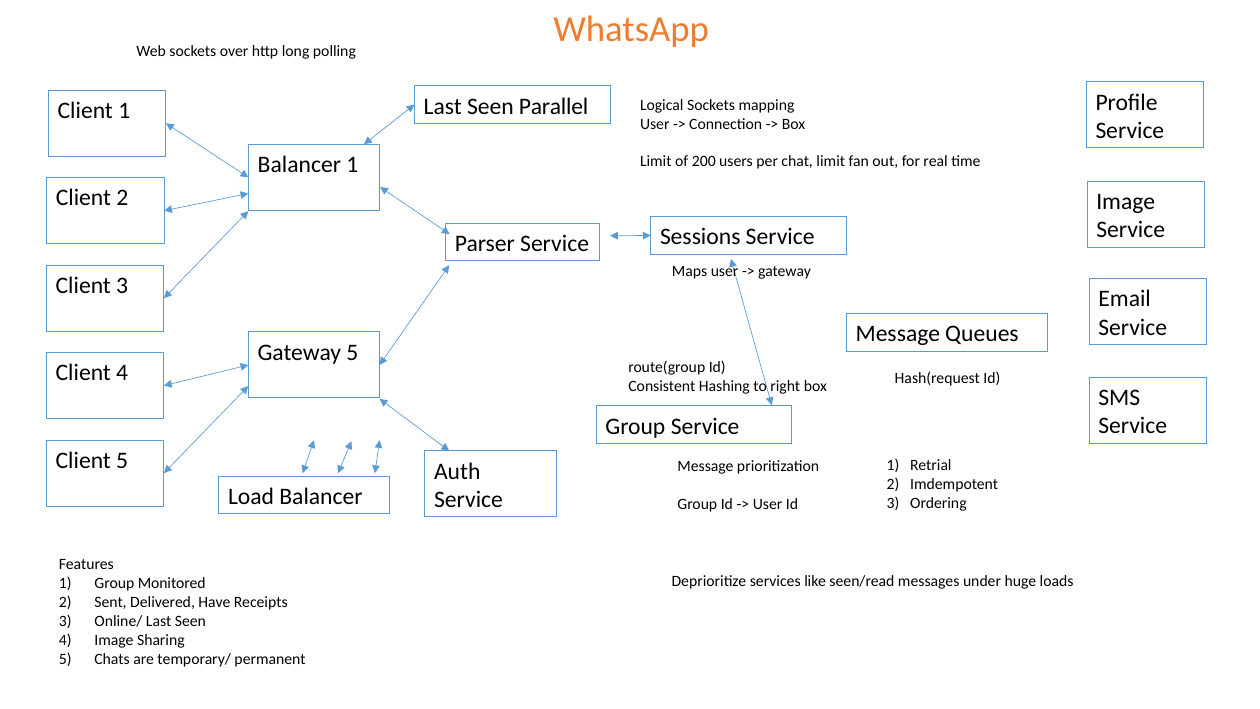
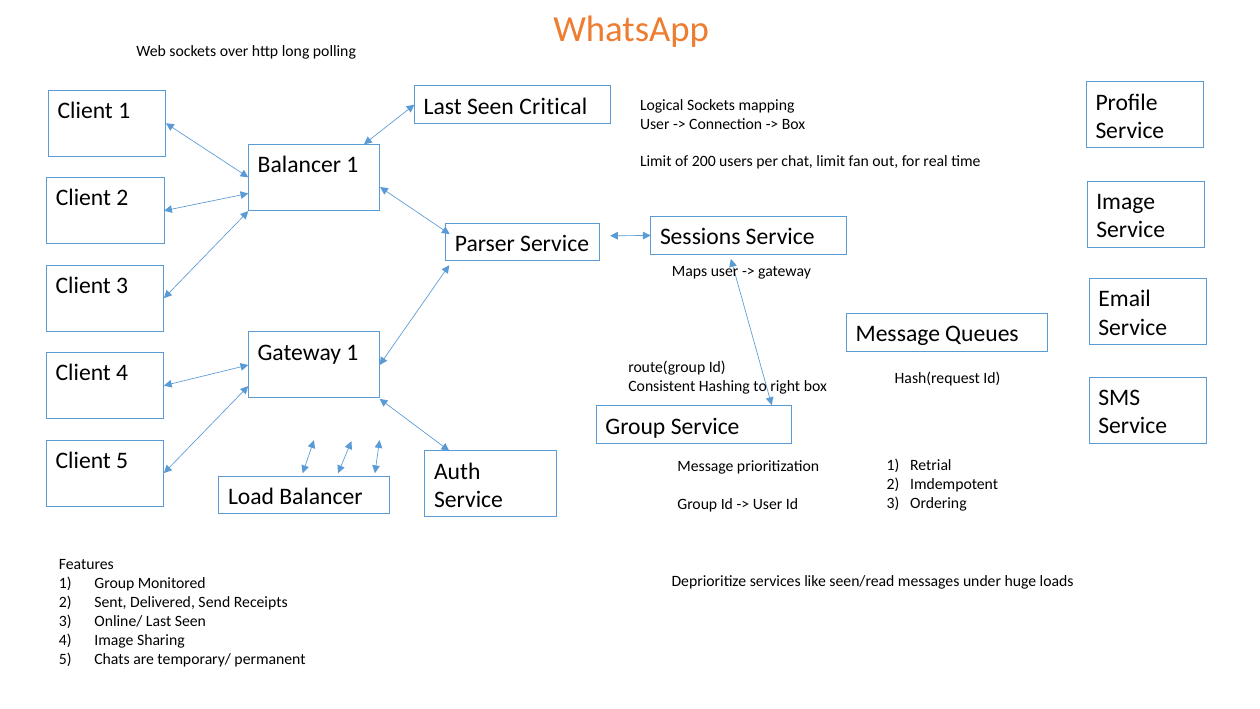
Parallel: Parallel -> Critical (553, 106)
Gateway 5: 5 -> 1 (352, 352)
Have: Have -> Send (214, 602)
